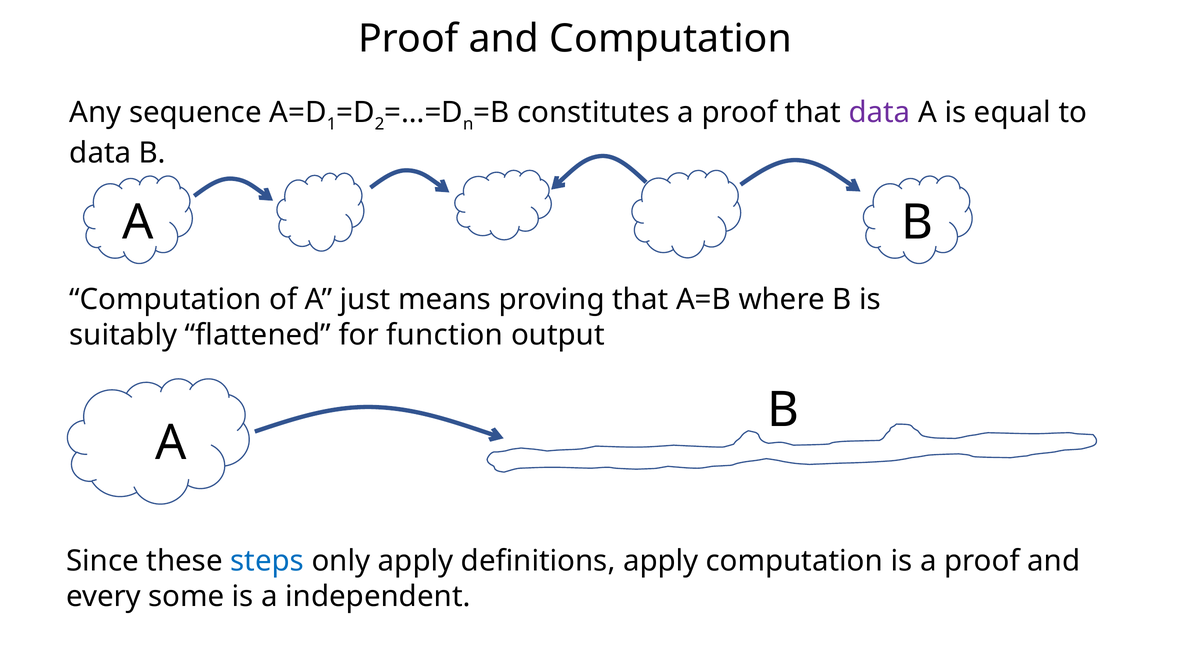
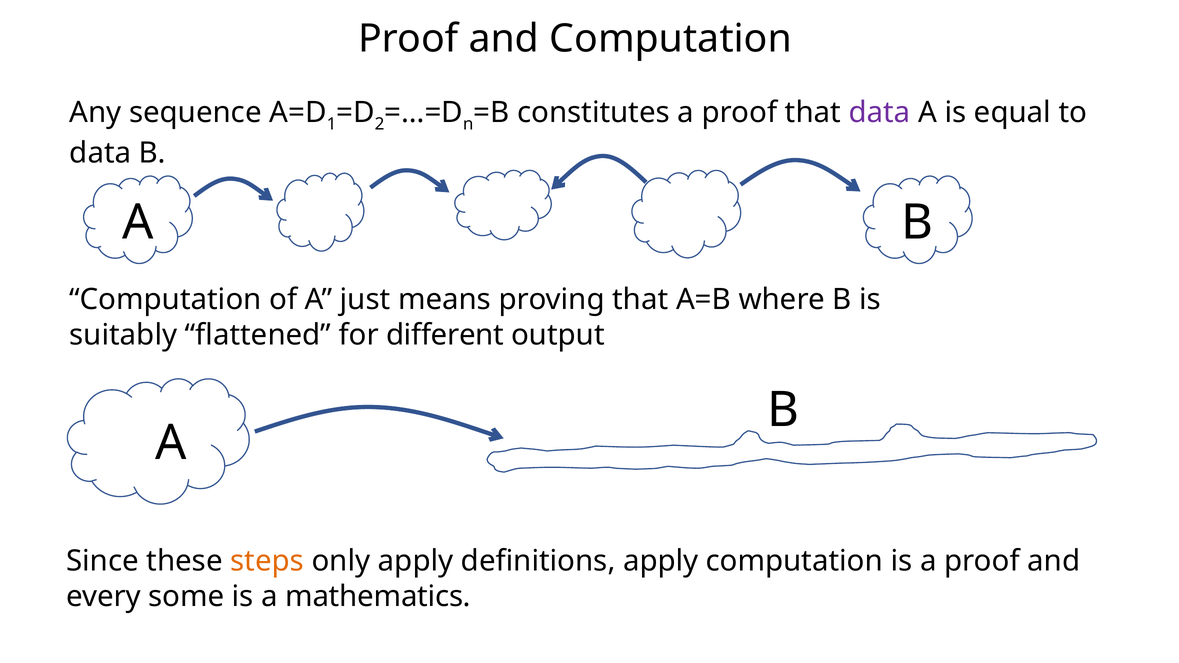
function: function -> different (445, 335)
steps colour: blue -> orange (267, 561)
independent: independent -> mathematics (378, 597)
